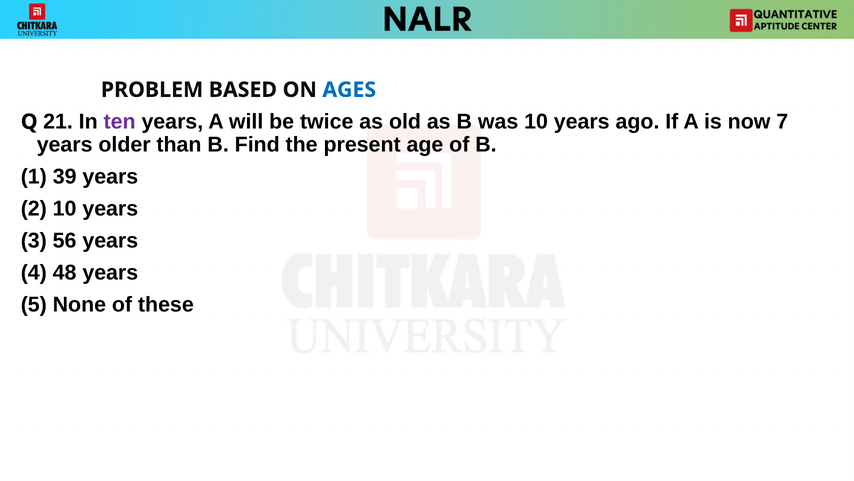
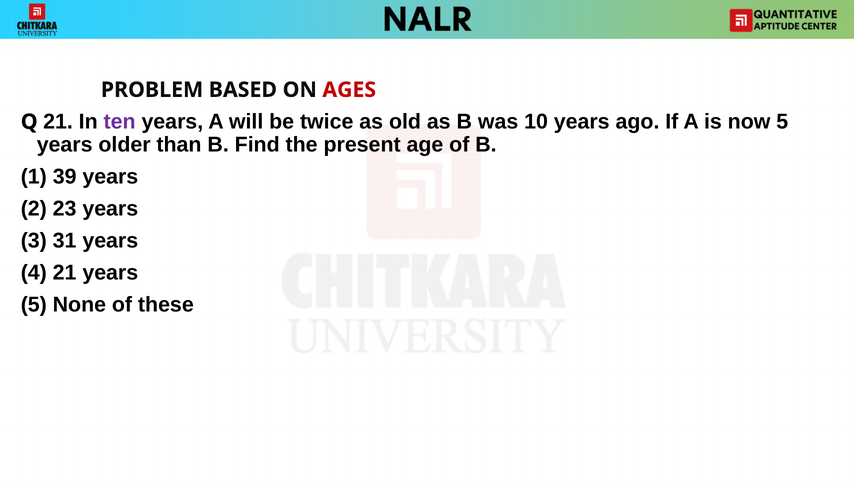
AGES colour: blue -> red (349, 90)
now 7: 7 -> 5 (782, 122)
2 10: 10 -> 23 (65, 209)
56: 56 -> 31 (65, 241)
4 48: 48 -> 21 (65, 272)
